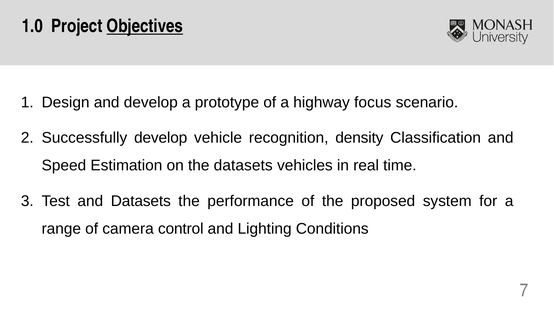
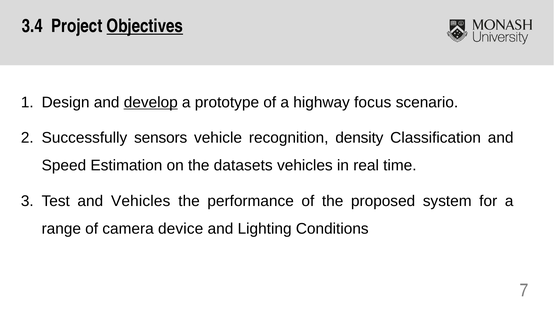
1.0: 1.0 -> 3.4 (32, 26)
develop underline: none -> present (151, 102)
Successfully develop: develop -> sensors (161, 138)
and Datasets: Datasets -> Vehicles (141, 201)
control: control -> device (181, 228)
